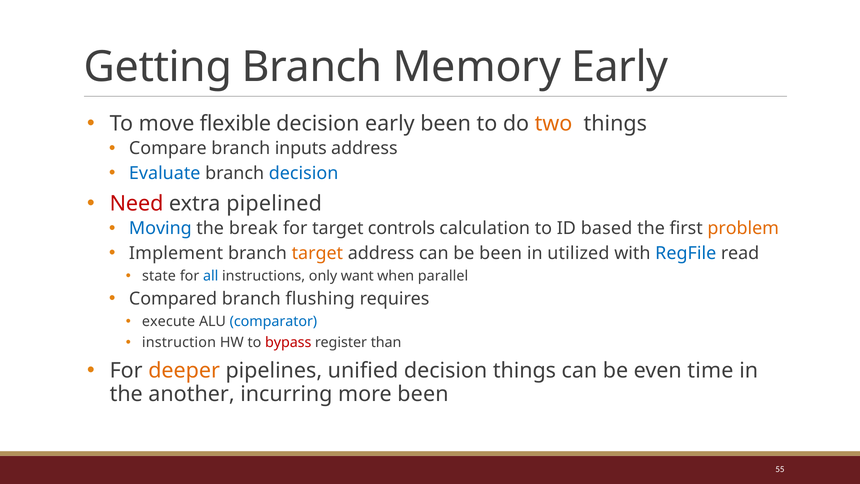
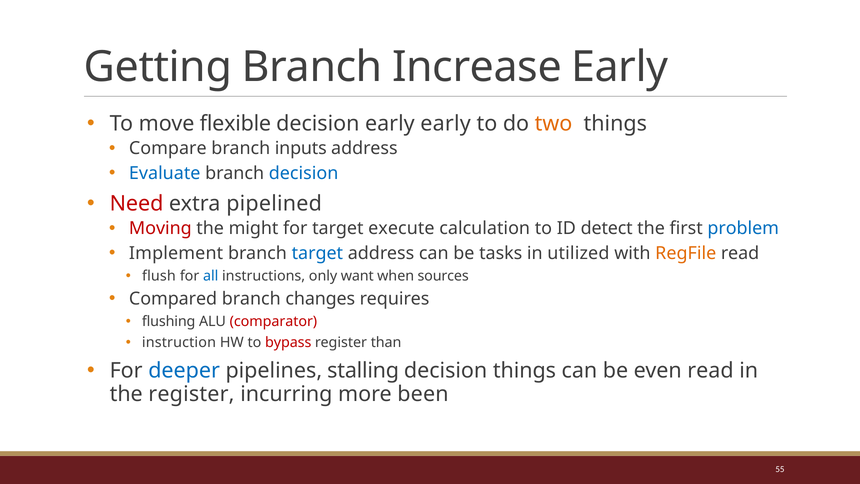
Memory: Memory -> Increase (477, 67)
early been: been -> early (446, 124)
Moving colour: blue -> red (160, 228)
break: break -> might (254, 228)
controls: controls -> execute (401, 228)
based: based -> detect (607, 228)
problem colour: orange -> blue (743, 228)
target colour: orange -> blue (317, 253)
be been: been -> tasks (501, 253)
RegFile colour: blue -> orange (686, 253)
state: state -> flush (159, 276)
parallel: parallel -> sources (443, 276)
flushing: flushing -> changes (320, 299)
execute: execute -> flushing (169, 321)
comparator colour: blue -> red (273, 321)
deeper colour: orange -> blue (184, 371)
unified: unified -> stalling (363, 371)
even time: time -> read (710, 371)
the another: another -> register (191, 394)
